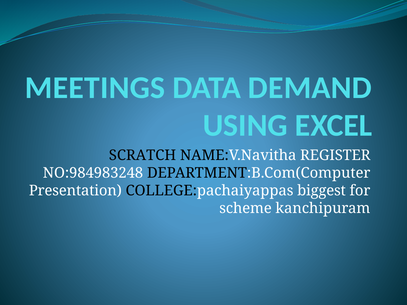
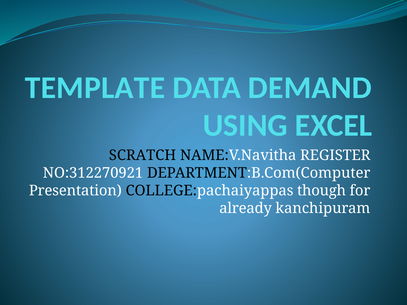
MEETINGS: MEETINGS -> TEMPLATE (95, 88)
NO:984983248: NO:984983248 -> NO:312270921 (93, 173)
biggest: biggest -> though (322, 191)
scheme: scheme -> already (246, 208)
